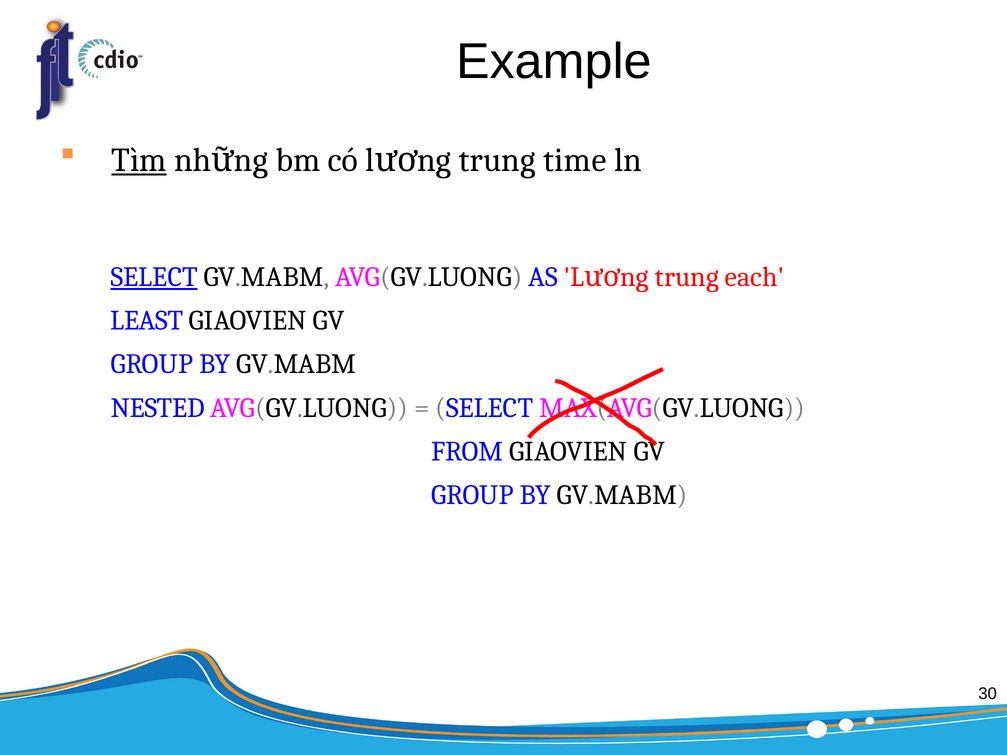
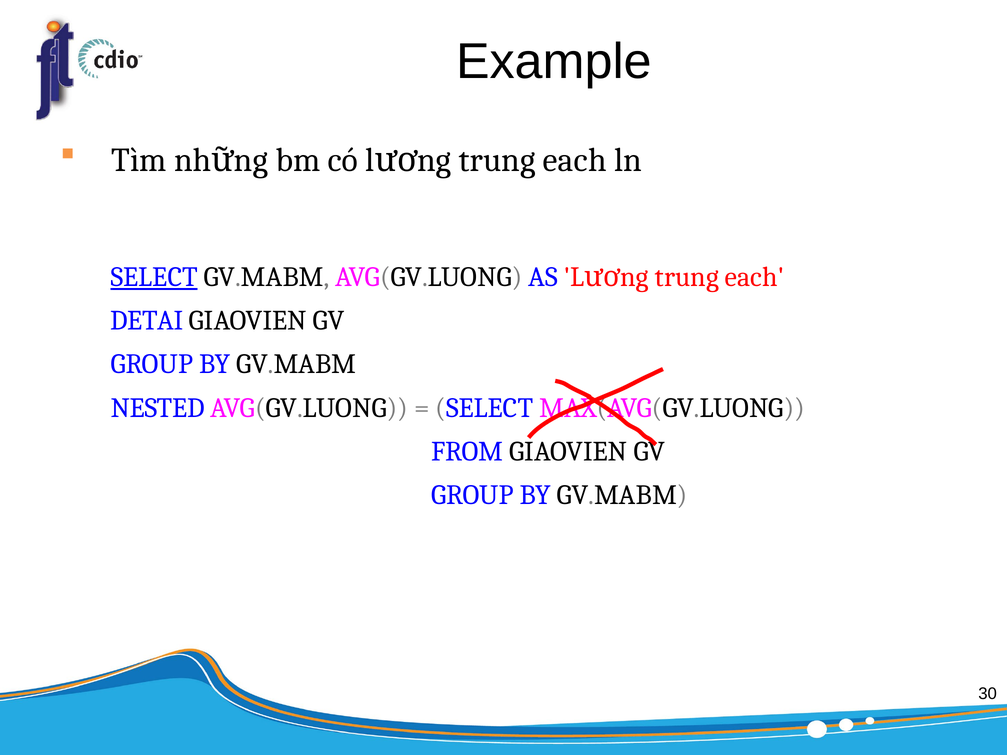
Tìm underline: present -> none (139, 160)
time: time -> each (575, 160)
LEAST: LEAST -> DETAI (147, 321)
